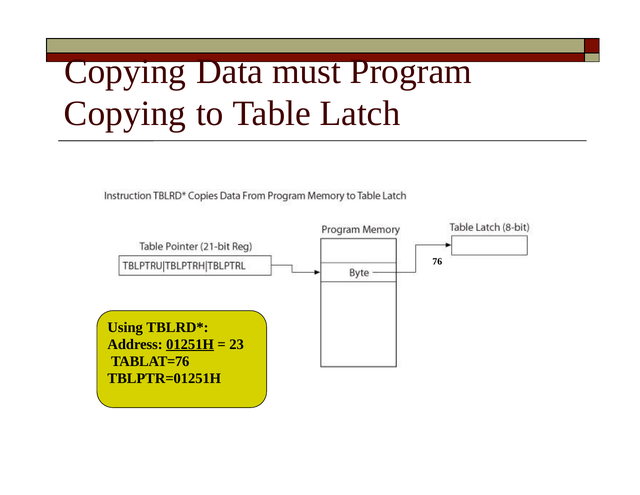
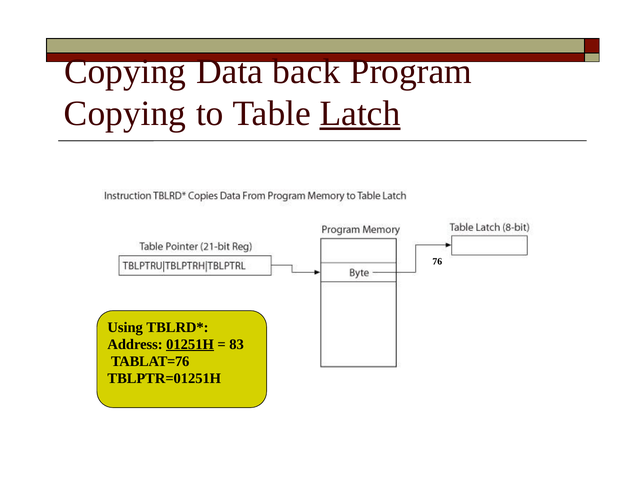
must: must -> back (306, 71)
Latch underline: none -> present (360, 113)
23: 23 -> 83 (237, 344)
